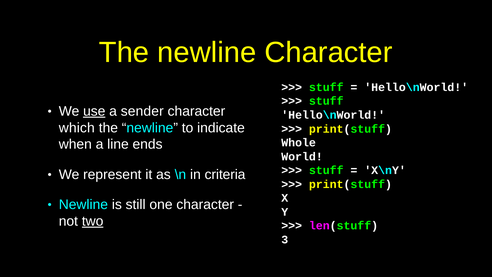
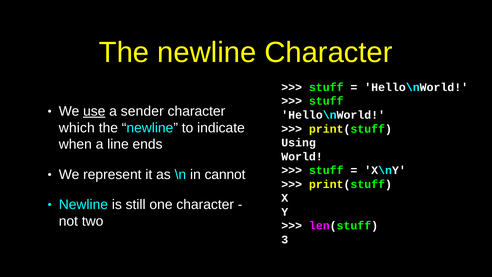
Whole: Whole -> Using (299, 143)
criteria: criteria -> cannot (225, 174)
two underline: present -> none (93, 221)
